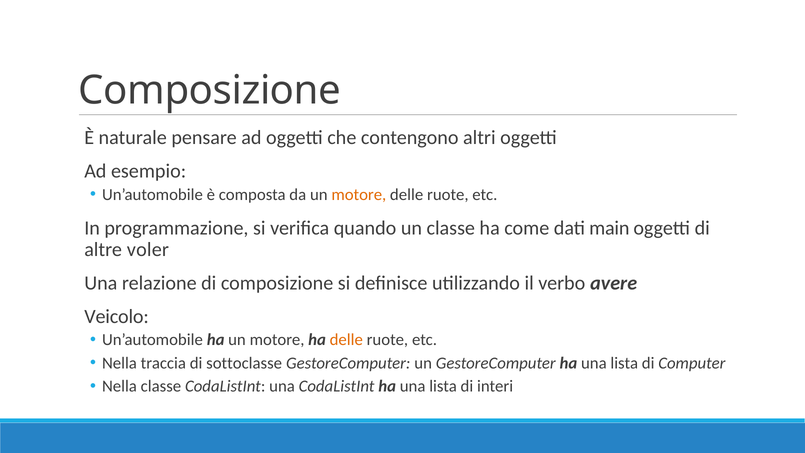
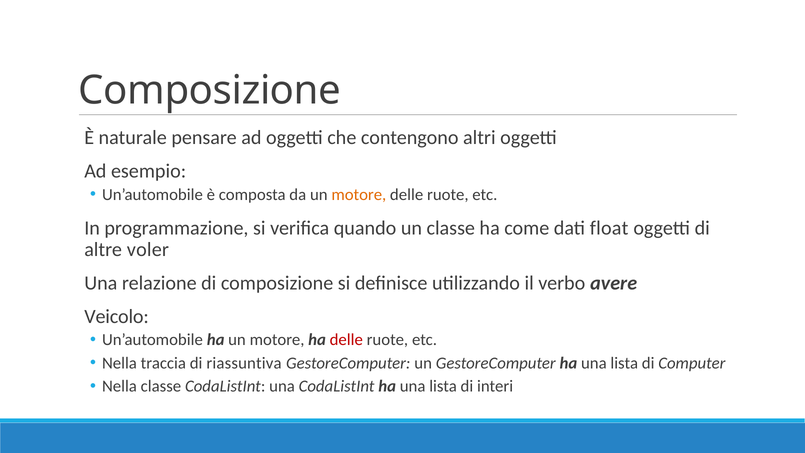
main: main -> float (609, 228)
delle colour: orange -> red (346, 340)
sottoclasse: sottoclasse -> riassuntiva (244, 363)
